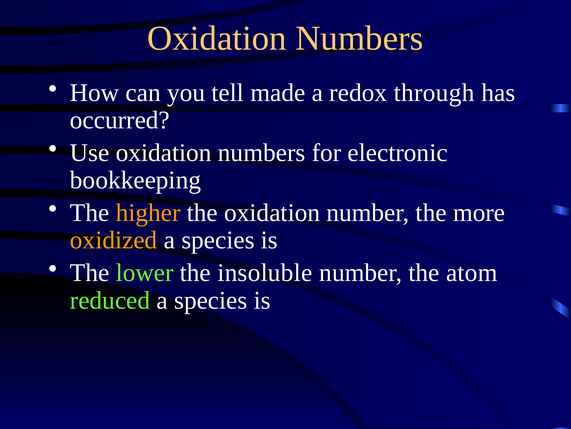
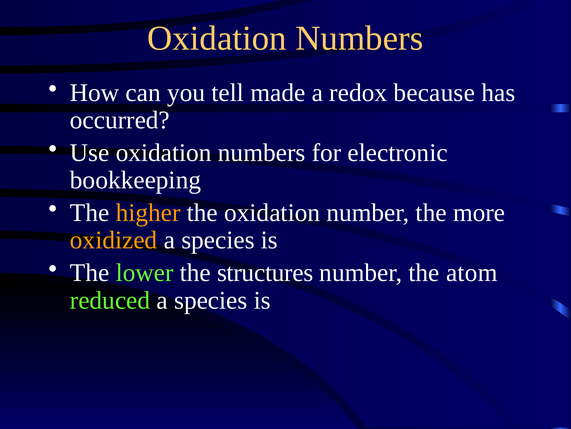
through: through -> because (434, 93)
insoluble: insoluble -> structures (265, 272)
